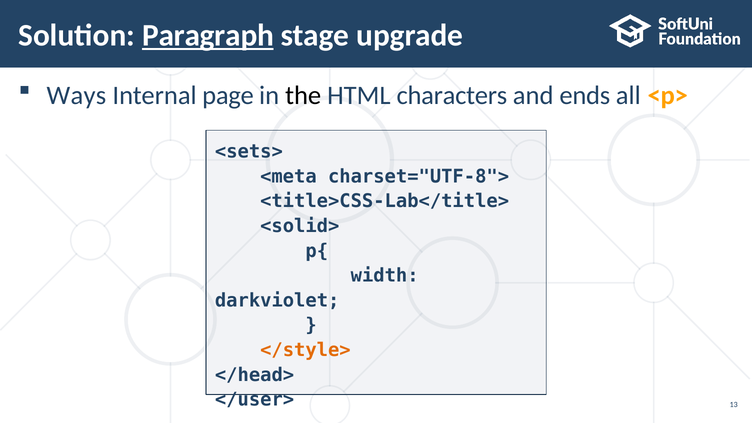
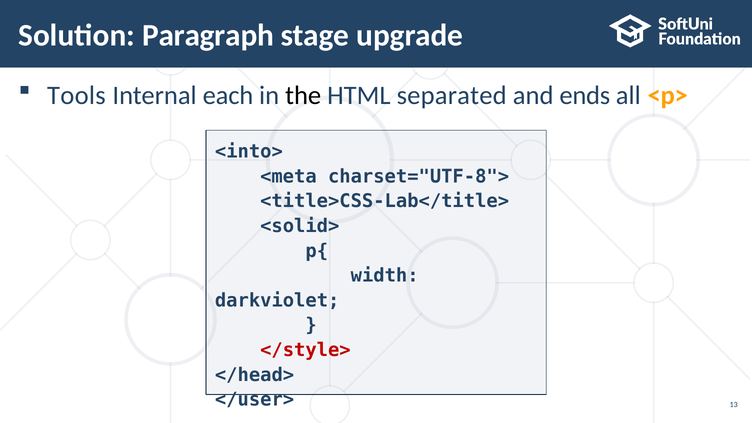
Paragraph underline: present -> none (208, 36)
Ways: Ways -> Tools (76, 95)
page: page -> each (228, 95)
characters: characters -> separated (452, 95)
<sets>: <sets> -> <into> (249, 152)
</style> colour: orange -> red (305, 350)
